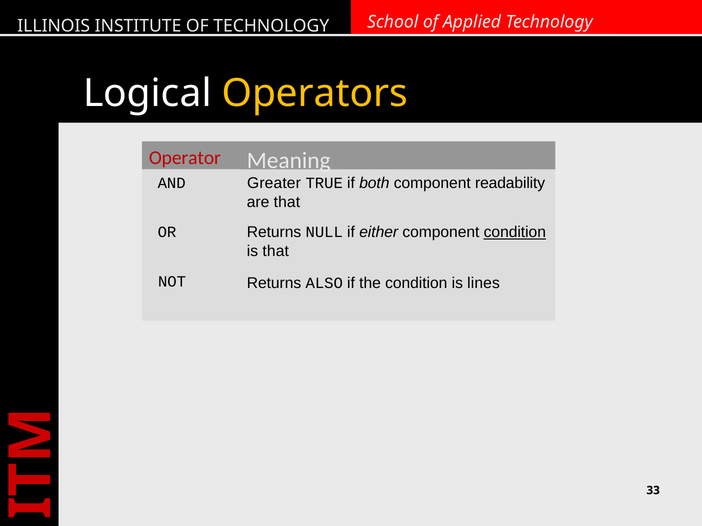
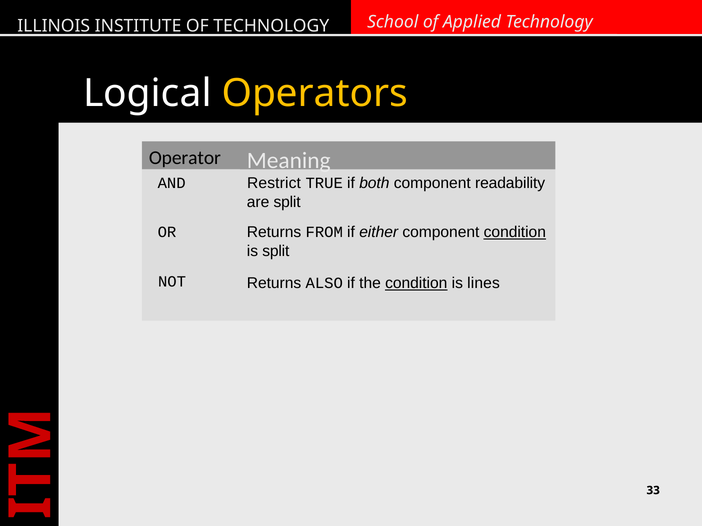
Operator colour: red -> black (185, 158)
Greater: Greater -> Restrict (274, 183)
are that: that -> split (287, 202)
NULL: NULL -> FROM (324, 233)
is that: that -> split (276, 251)
condition underline: none -> present (416, 284)
